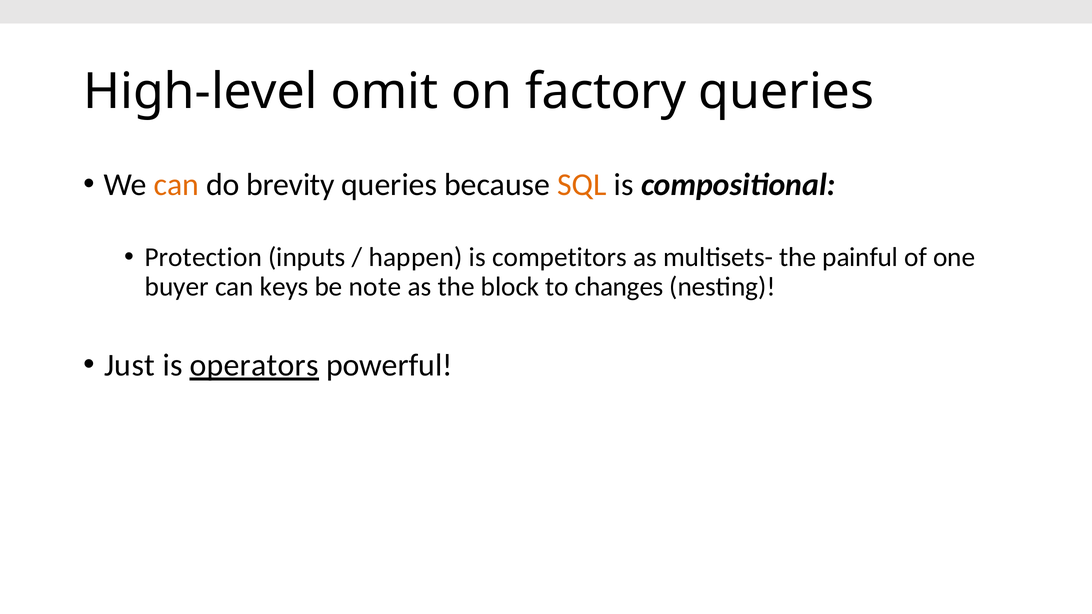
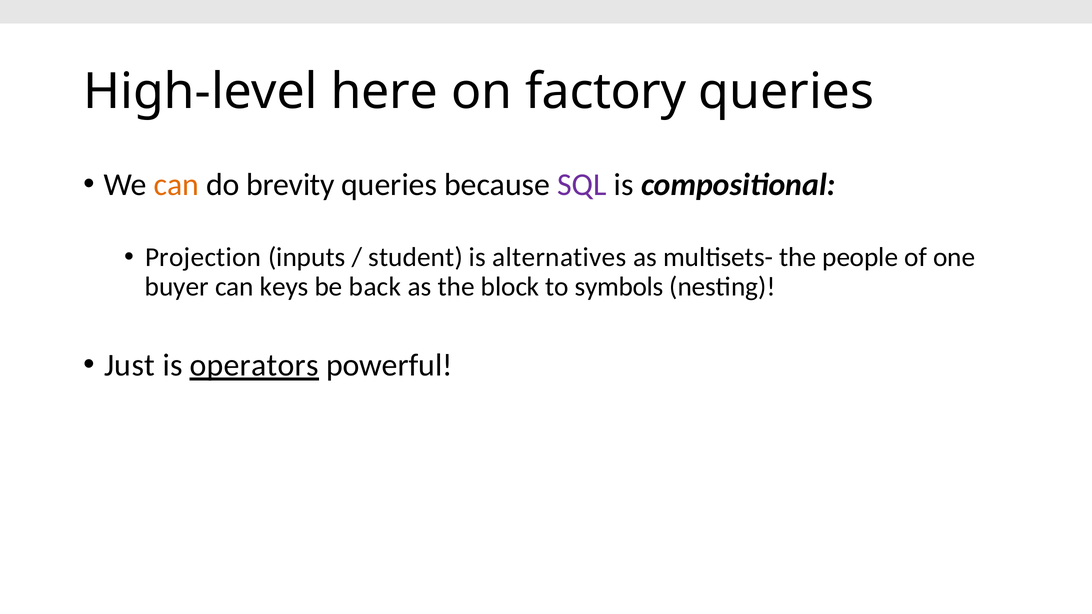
omit: omit -> here (384, 92)
SQL colour: orange -> purple (582, 185)
Protection: Protection -> Projection (203, 257)
happen: happen -> student (416, 257)
competitors: competitors -> alternatives (559, 257)
painful: painful -> people (860, 257)
note: note -> back (375, 287)
changes: changes -> symbols (619, 287)
